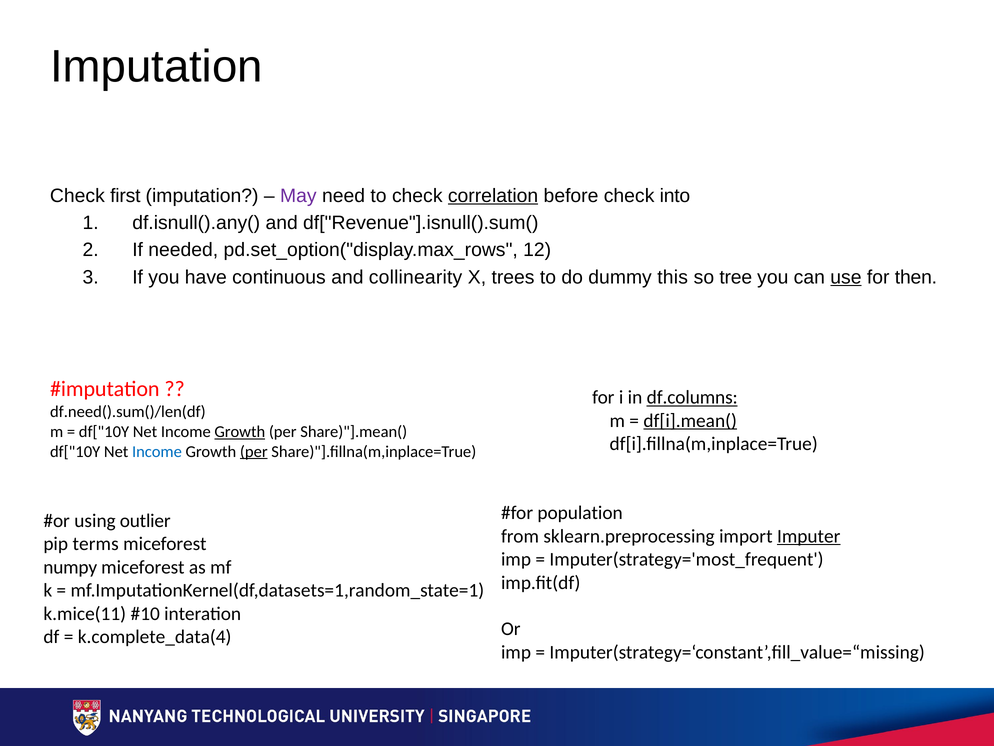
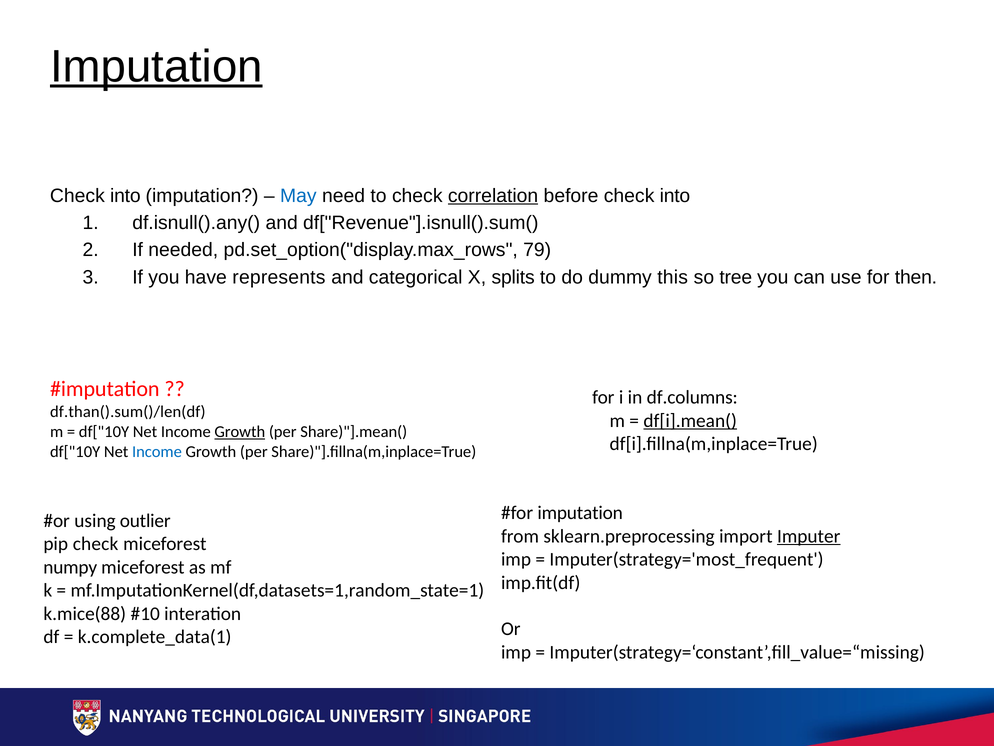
Imputation underline: none -> present (156, 66)
first: first -> into (125, 196)
May colour: purple -> blue (298, 196)
12: 12 -> 79 (537, 250)
continuous: continuous -> represents (279, 277)
collinearity: collinearity -> categorical (416, 277)
trees: trees -> splits (513, 277)
use underline: present -> none (846, 277)
df.columns underline: present -> none (692, 397)
df.need().sum()/len(df: df.need().sum()/len(df -> df.than().sum()/len(df (128, 412)
per underline: present -> none (254, 451)
population: population -> imputation (580, 513)
pip terms: terms -> check (96, 544)
k.mice(11: k.mice(11 -> k.mice(88 (85, 613)
k.complete_data(4: k.complete_data(4 -> k.complete_data(1 (155, 637)
